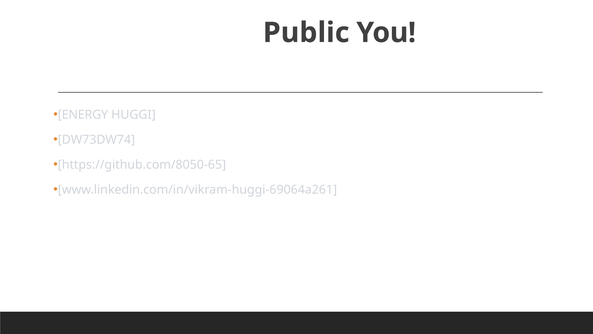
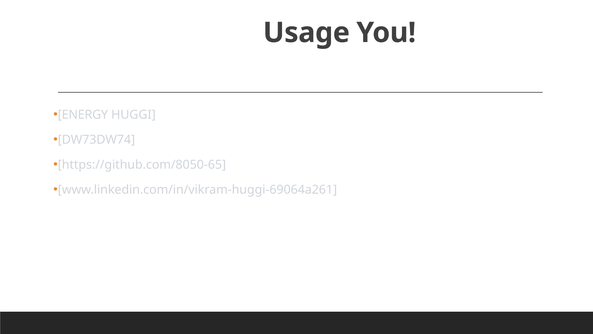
Public: Public -> Usage (306, 33)
